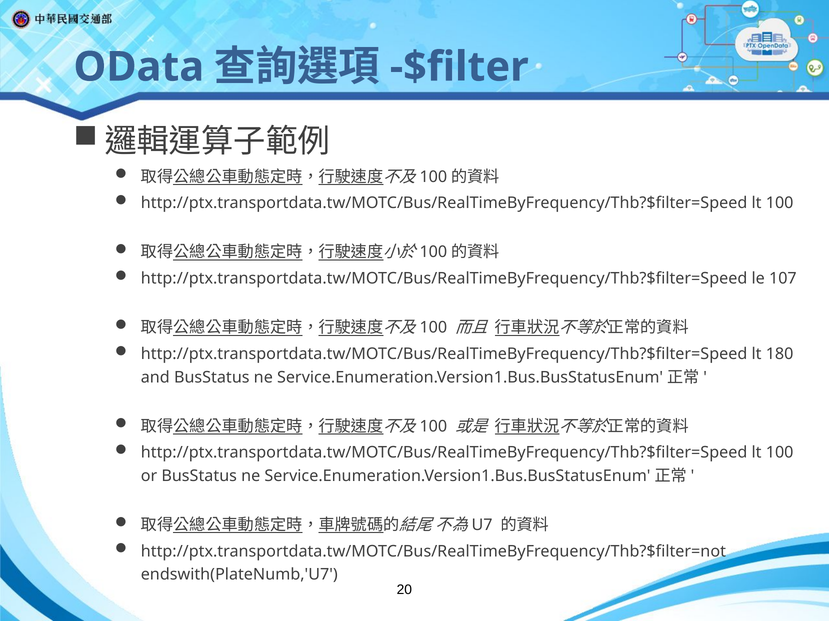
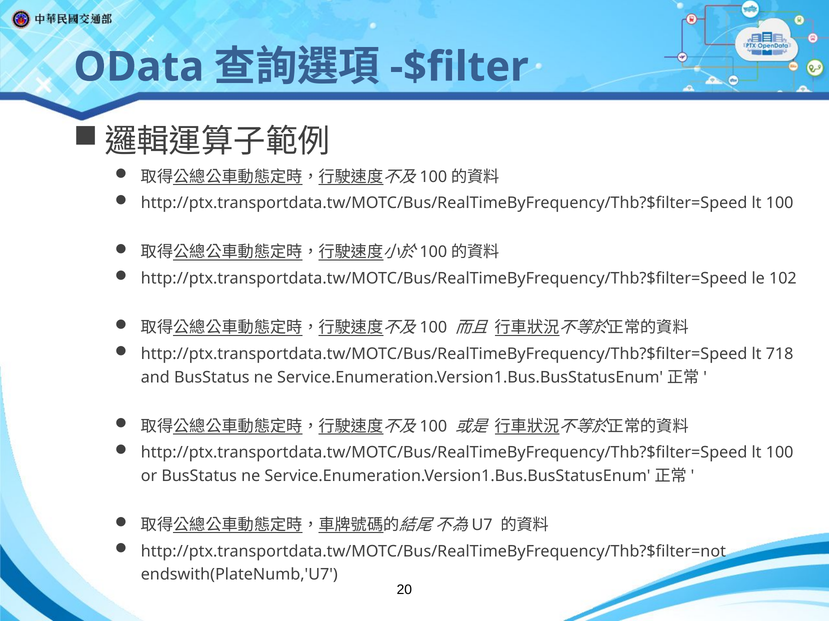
107: 107 -> 102 (783, 279)
180: 180 -> 718 (780, 354)
